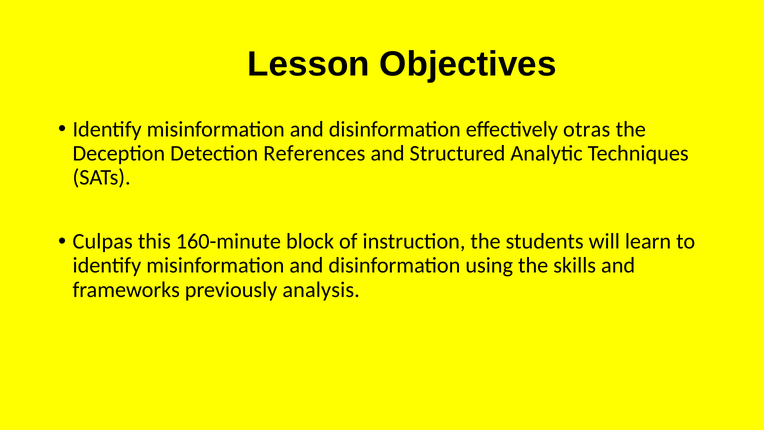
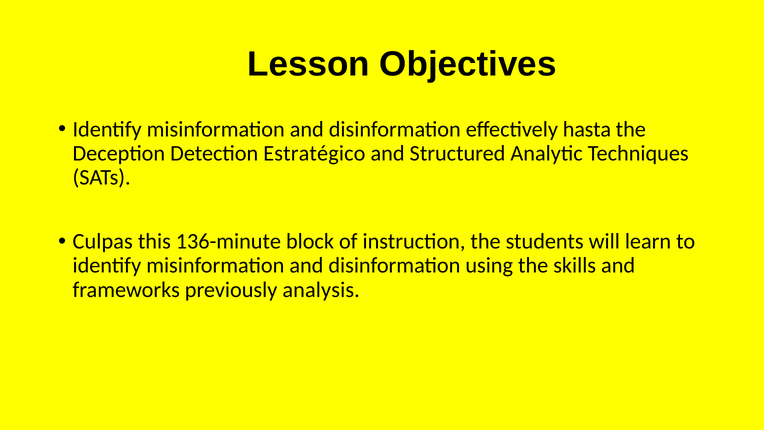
otras: otras -> hasta (587, 129)
References: References -> Estratégico (314, 153)
160-minute: 160-minute -> 136-minute (228, 241)
